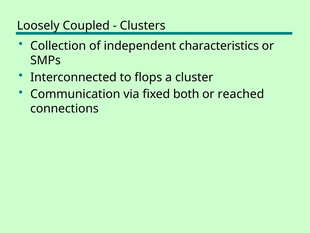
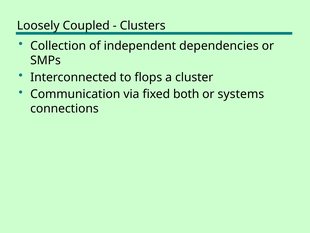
characteristics: characteristics -> dependencies (219, 46)
reached: reached -> systems (241, 94)
